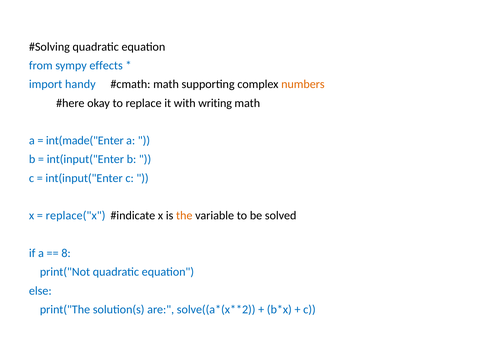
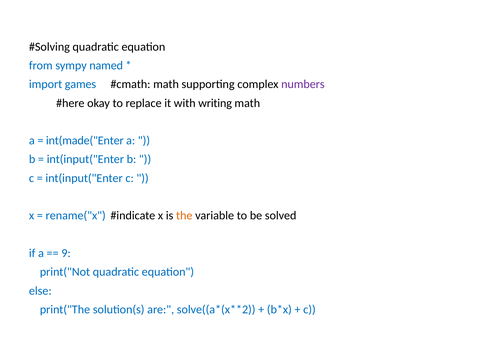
effects: effects -> named (106, 66)
handy: handy -> games (80, 84)
numbers colour: orange -> purple (303, 84)
replace("x: replace("x -> rename("x (76, 216)
8: 8 -> 9 (66, 253)
